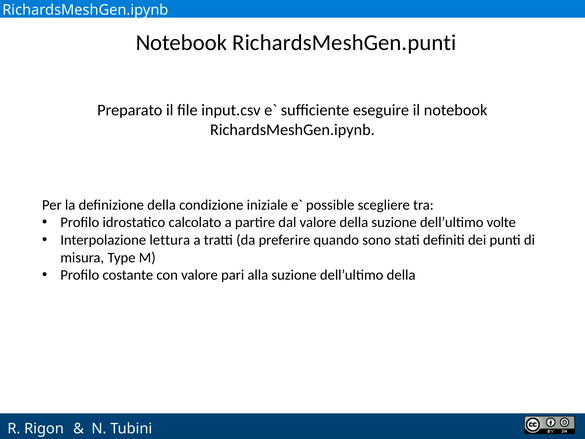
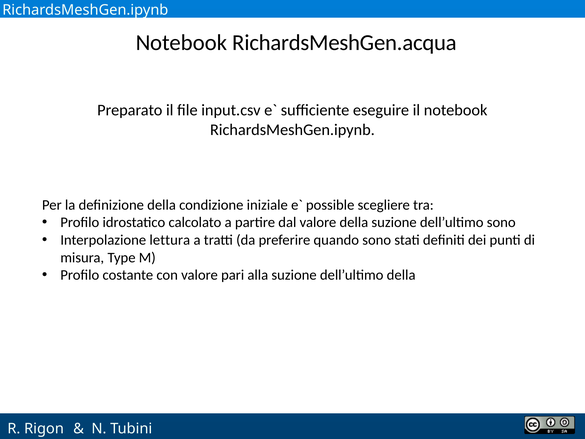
RichardsMeshGen.punti: RichardsMeshGen.punti -> RichardsMeshGen.acqua (345, 43)
dell’ultimo volte: volte -> sono (501, 222)
